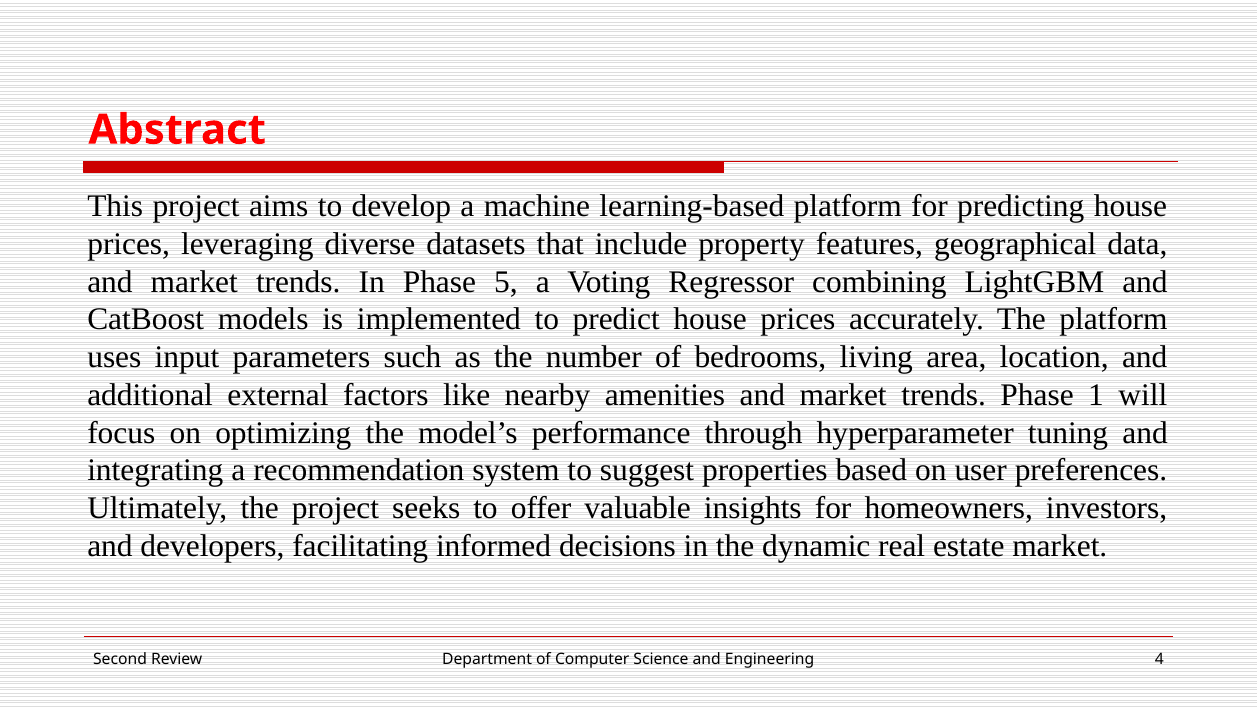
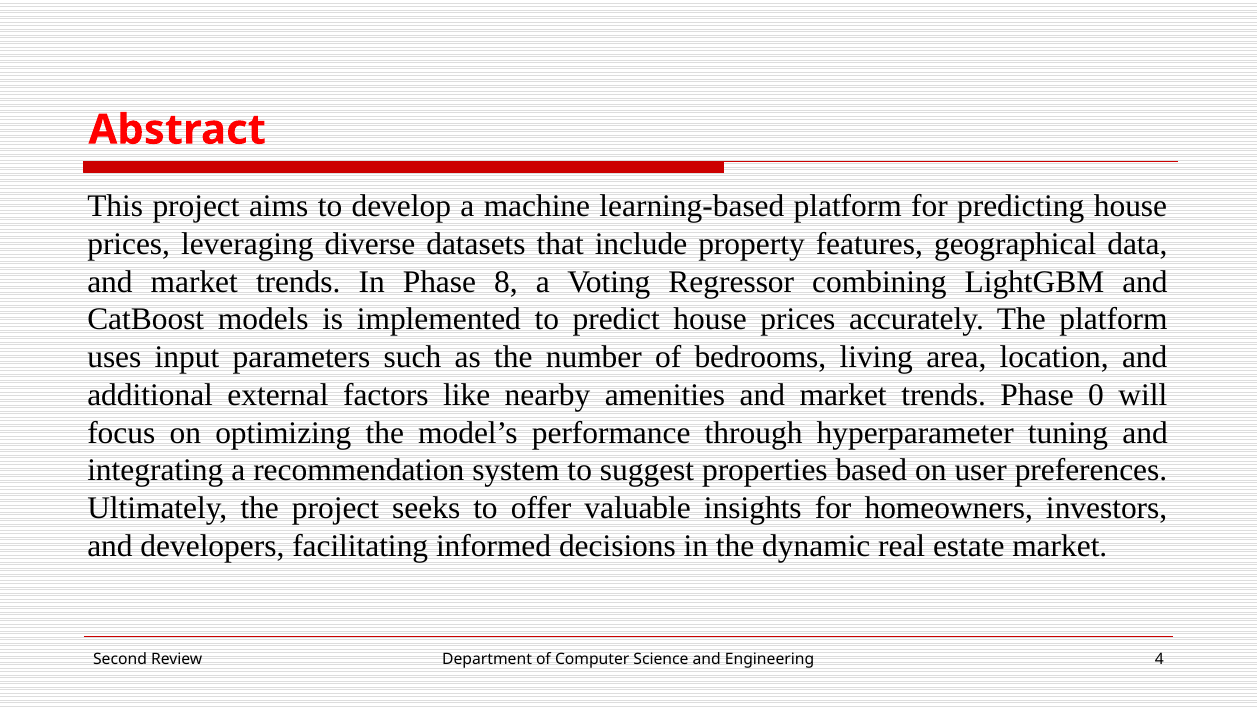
5: 5 -> 8 (506, 282)
1: 1 -> 0 (1096, 395)
